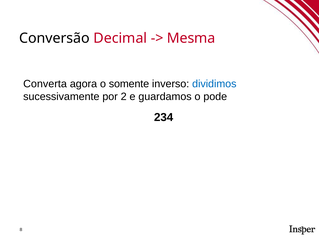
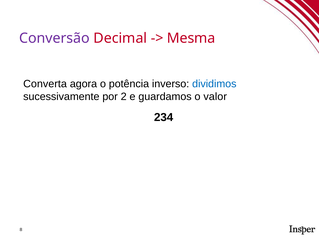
Conversão colour: black -> purple (54, 38)
somente: somente -> potência (129, 84)
pode: pode -> valor (215, 97)
